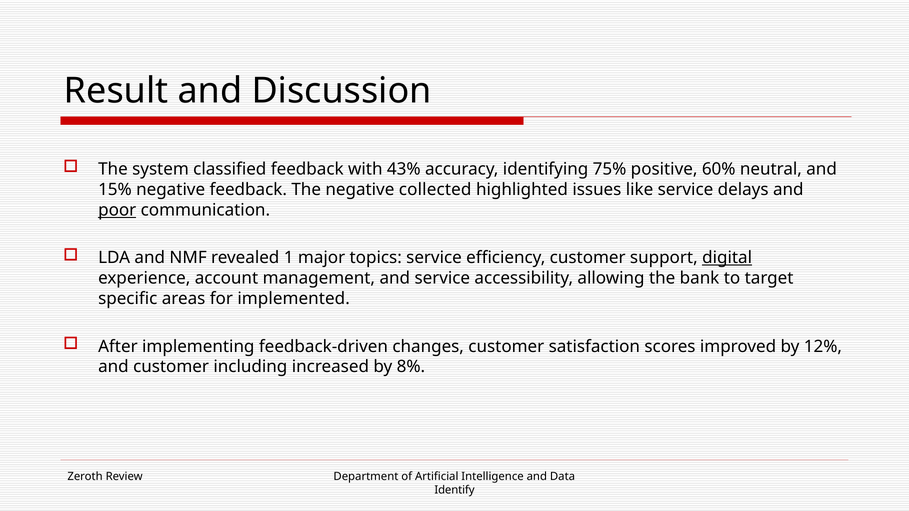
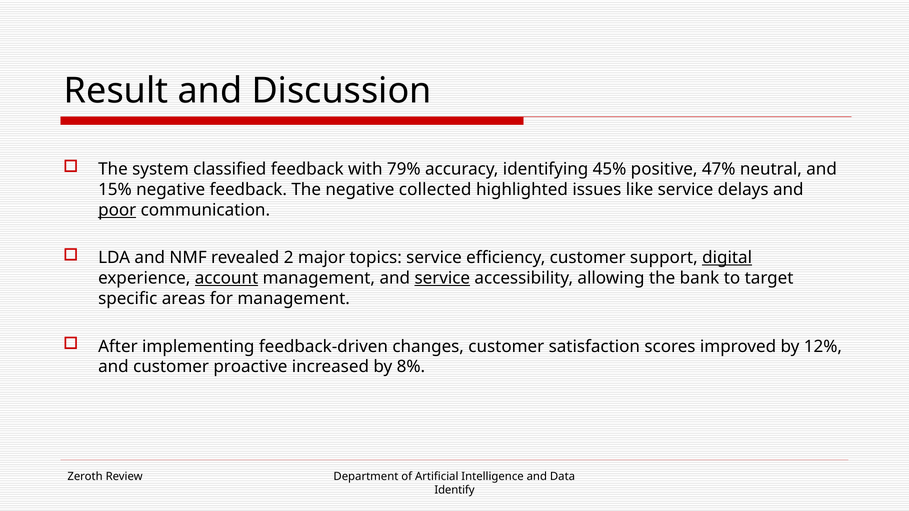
43%: 43% -> 79% (404, 169)
75%: 75% -> 45% (610, 169)
60%: 60% -> 47% (719, 169)
1: 1 -> 2 (289, 258)
account underline: none -> present (226, 278)
service underline: none -> present (442, 278)
for implemented: implemented -> management (294, 299)
including: including -> proactive (250, 367)
